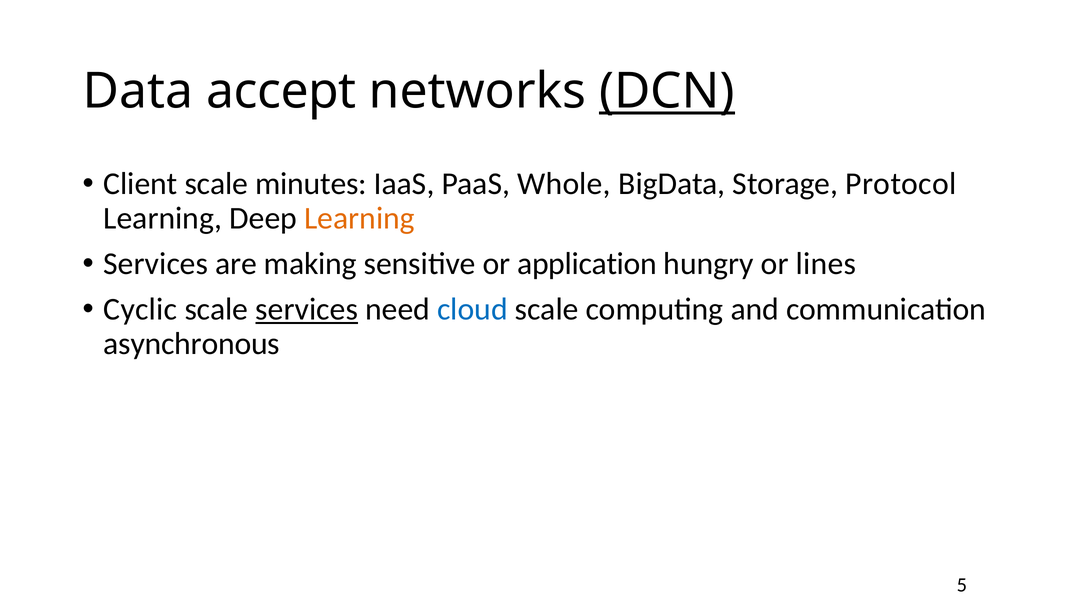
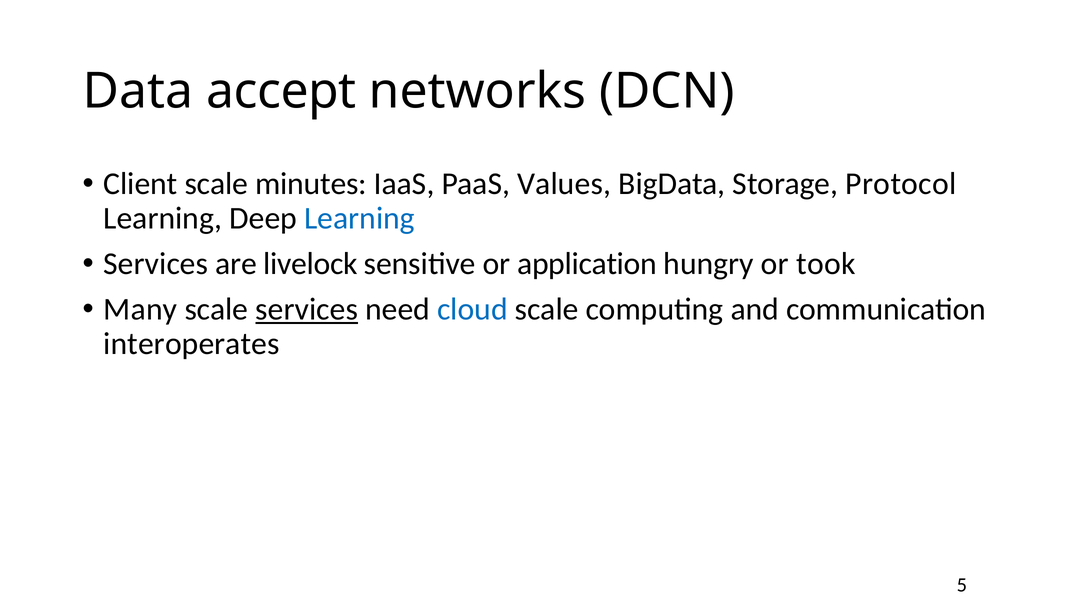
DCN underline: present -> none (667, 91)
Whole: Whole -> Values (564, 184)
Learning colour: orange -> blue (360, 218)
making: making -> livelock (310, 264)
lines: lines -> took (826, 264)
Cyclic: Cyclic -> Many (140, 309)
asynchronous: asynchronous -> interoperates (191, 344)
